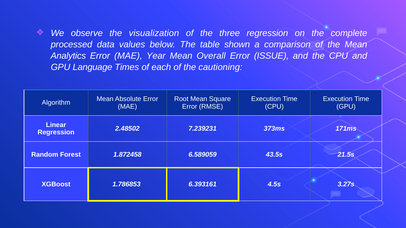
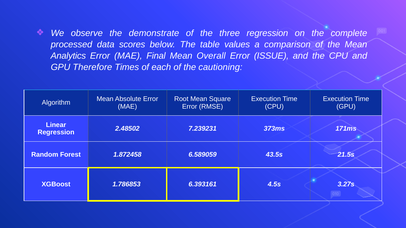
visualization: visualization -> demonstrate (154, 33)
values: values -> scores (132, 45)
shown: shown -> values (237, 45)
Year: Year -> Final (156, 56)
Language: Language -> Therefore (92, 67)
